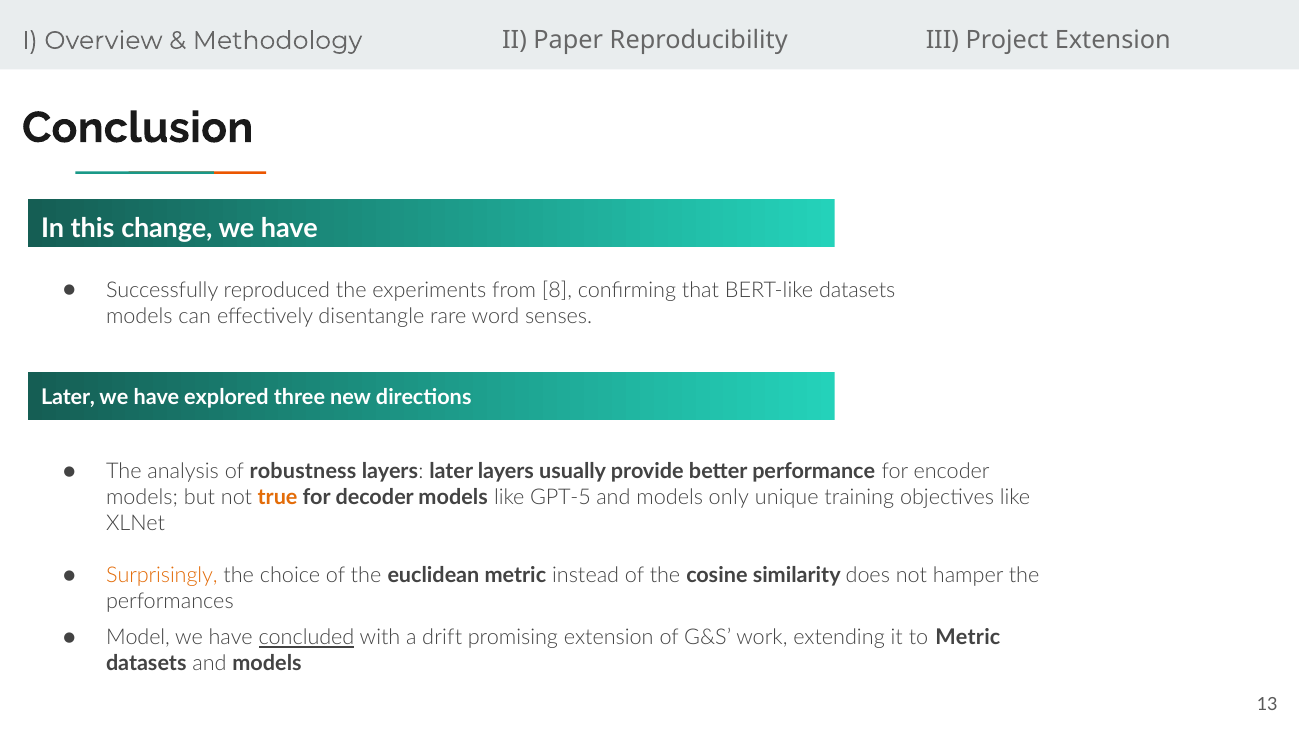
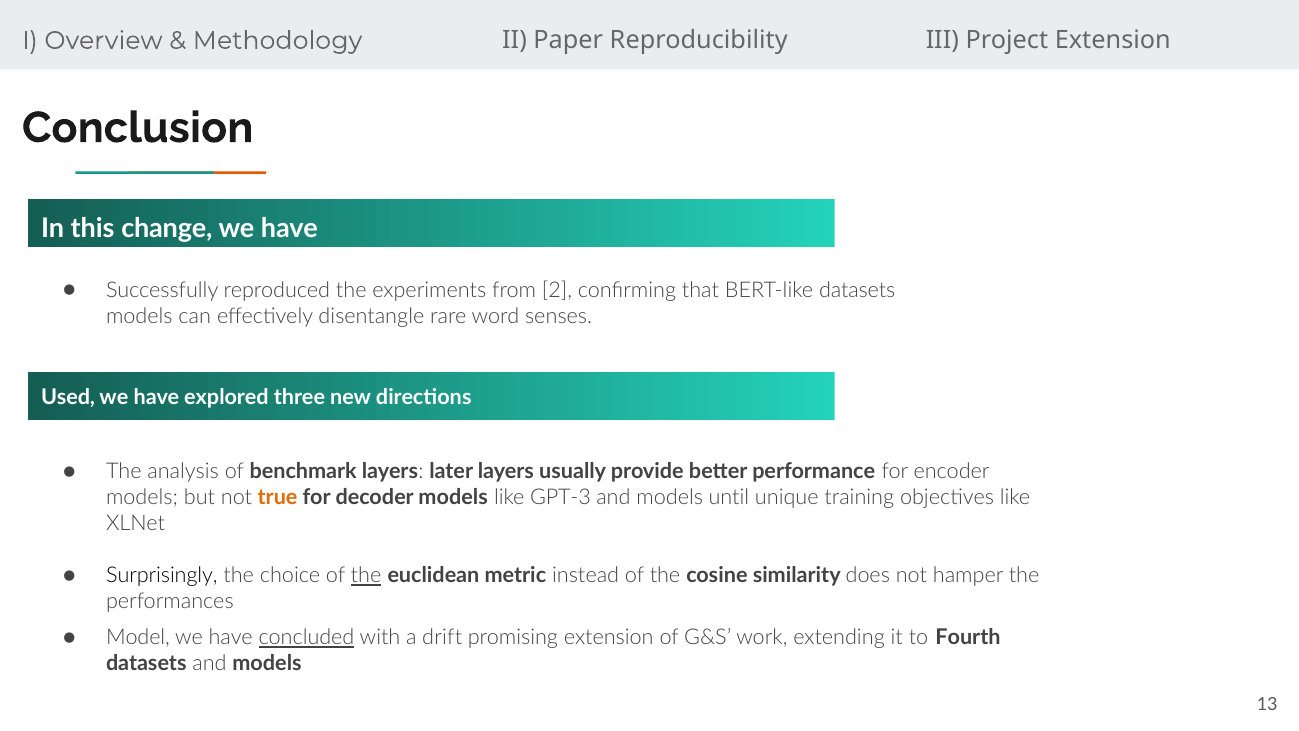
8: 8 -> 2 (557, 290)
Later: Later -> Used (68, 397)
robustness: robustness -> benchmark (303, 472)
GPT-5: GPT-5 -> GPT-3 (561, 498)
only: only -> until (729, 498)
Surprisingly colour: orange -> black (162, 576)
the underline: none -> present (366, 576)
to Metric: Metric -> Fourth (968, 637)
